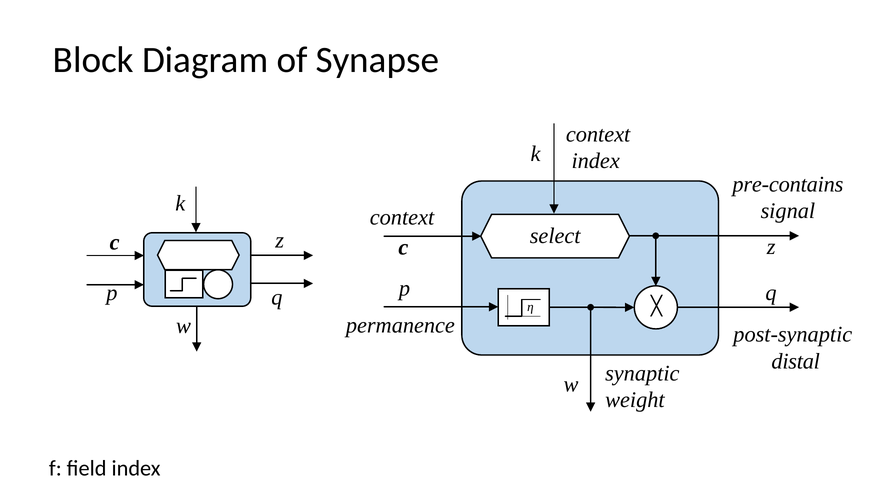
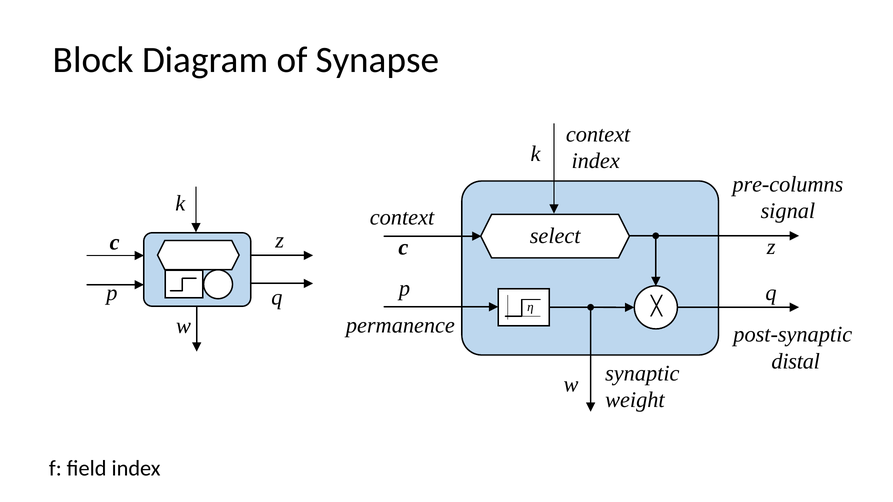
pre-contains: pre-contains -> pre-columns (788, 184)
